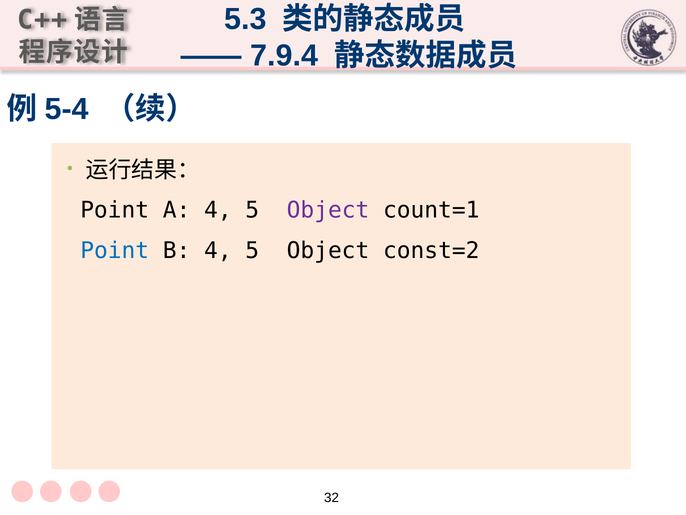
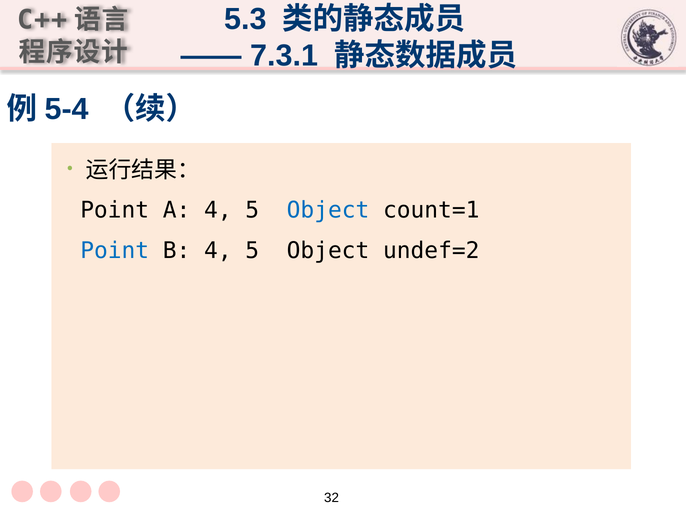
7.9.4: 7.9.4 -> 7.3.1 (284, 56)
Object colour: purple -> blue (328, 210)
const=2: const=2 -> undef=2 (431, 250)
